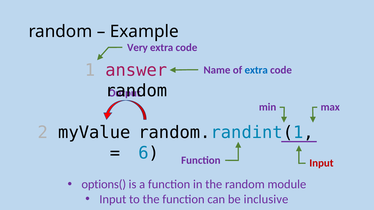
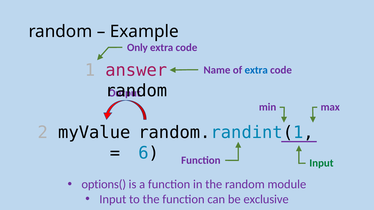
Very: Very -> Only (137, 48)
Input colour: red -> green (321, 163)
inclusive: inclusive -> exclusive (266, 200)
